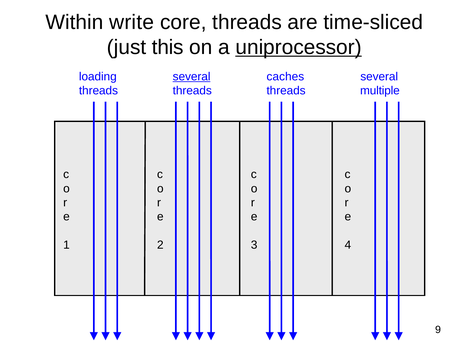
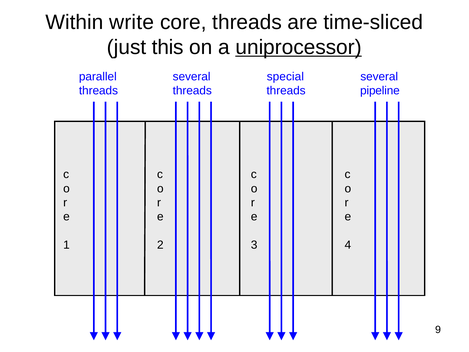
loading: loading -> parallel (98, 77)
several underline: present -> none (192, 77)
caches: caches -> special (285, 77)
multiple: multiple -> pipeline (380, 91)
